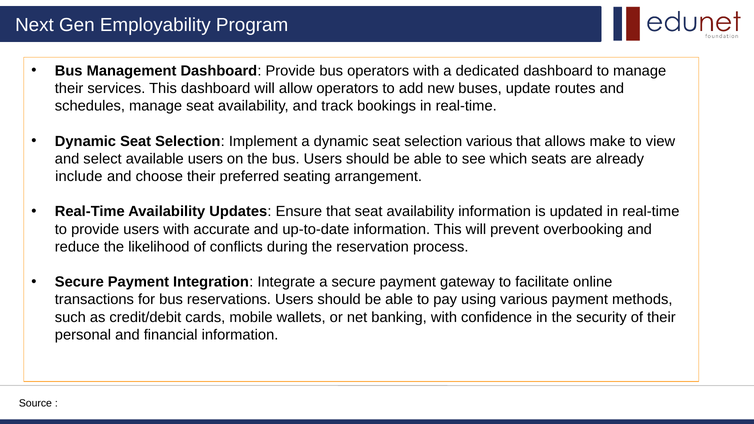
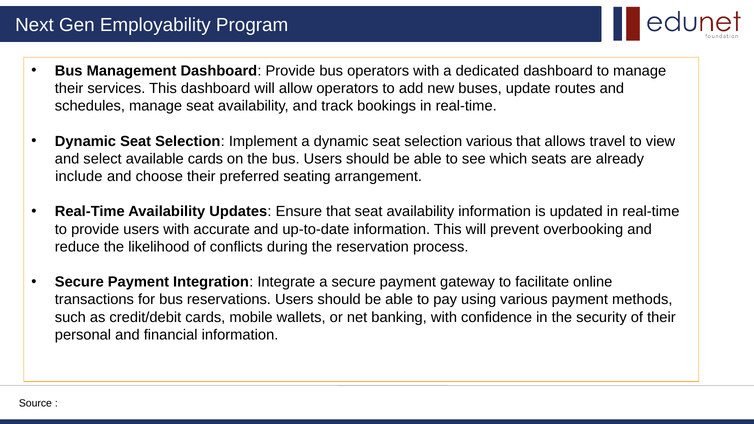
make: make -> travel (607, 141)
available users: users -> cards (205, 159)
